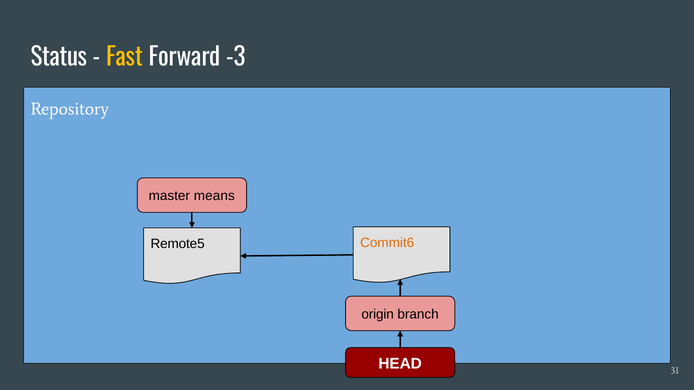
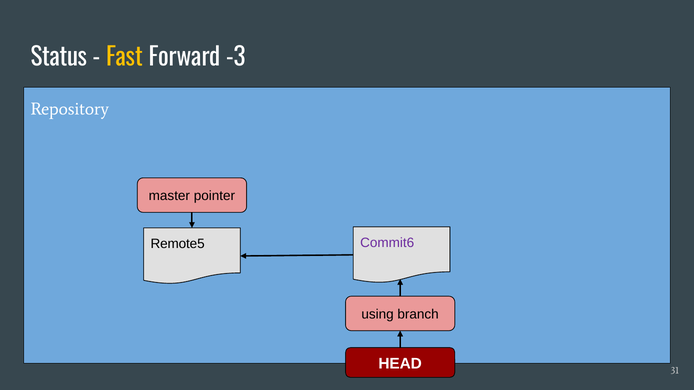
means: means -> pointer (214, 196)
Commit6 colour: orange -> purple (387, 243)
origin: origin -> using (378, 315)
